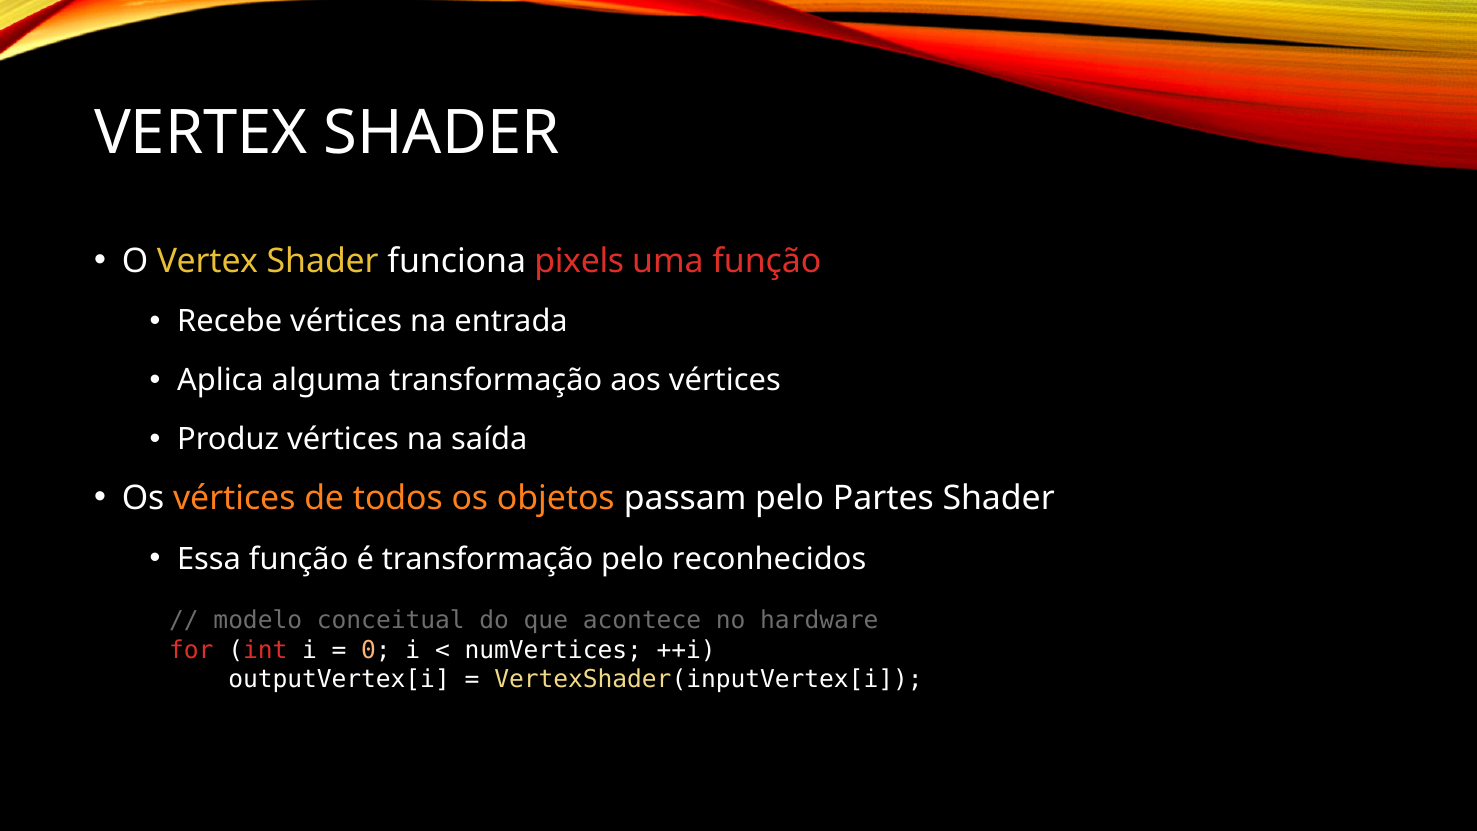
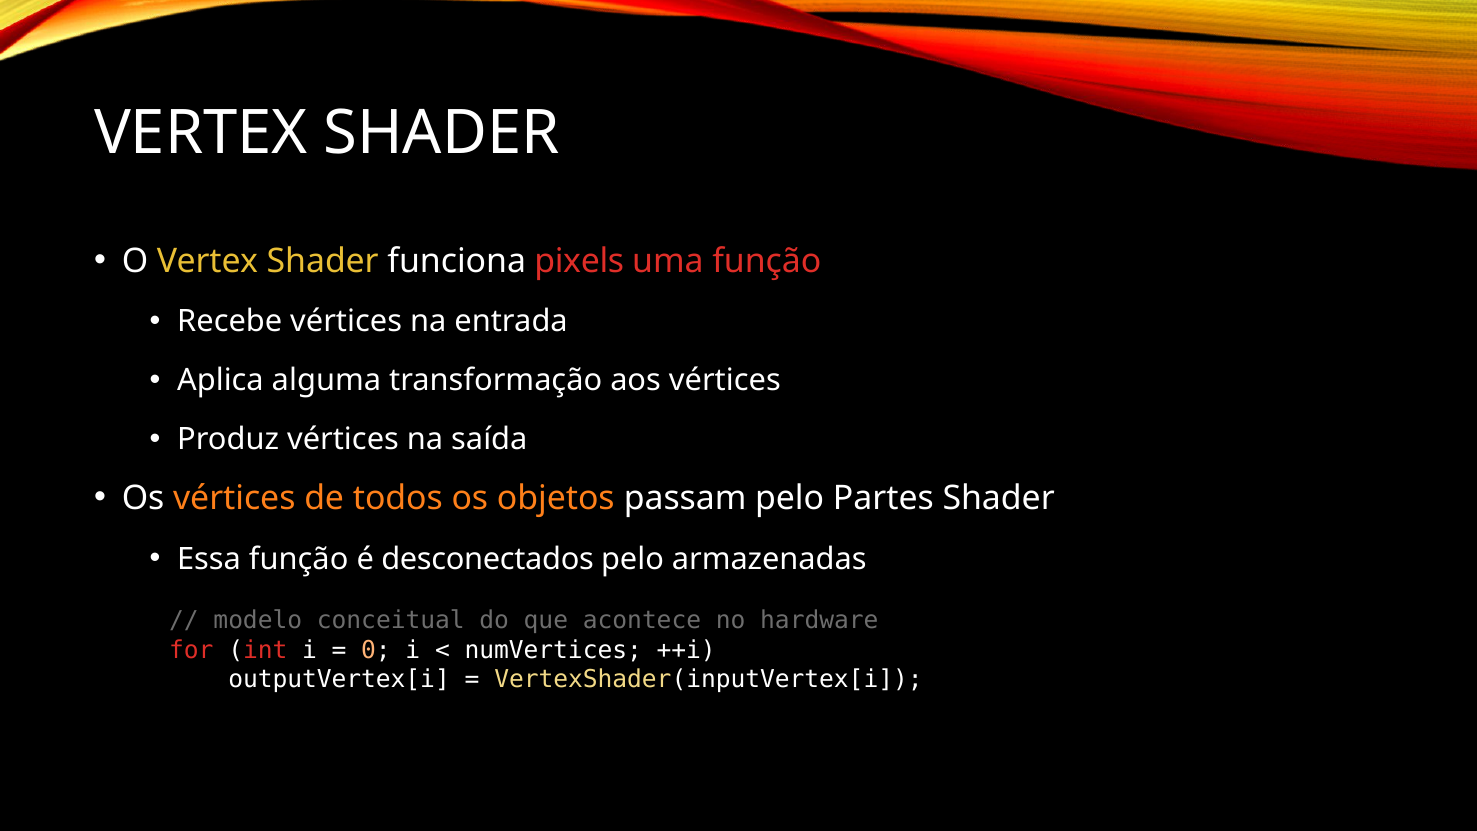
é transformação: transformação -> desconectados (488, 559)
reconhecidos: reconhecidos -> armazenadas (769, 559)
